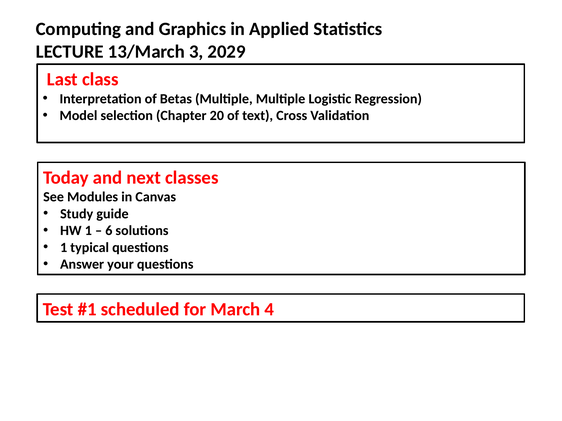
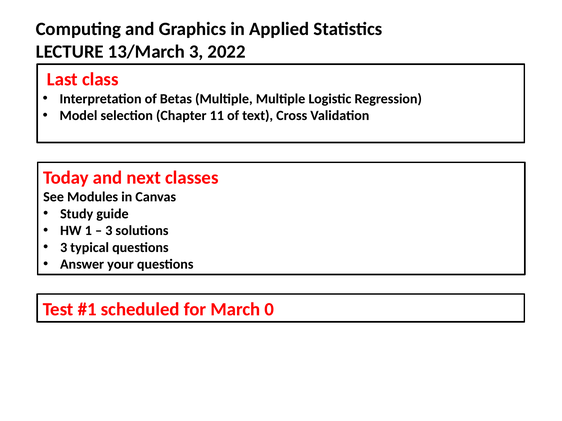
2029: 2029 -> 2022 (227, 52)
20: 20 -> 11 (217, 116)
6: 6 -> 3 (109, 231)
1: 1 -> 3 (64, 248)
4: 4 -> 0 (269, 310)
